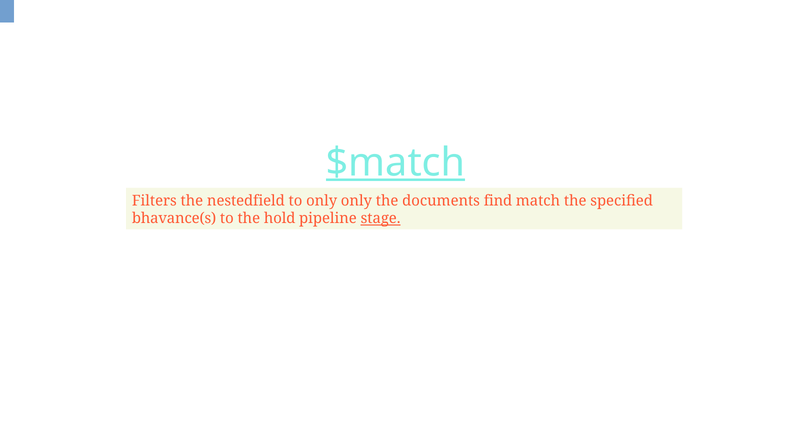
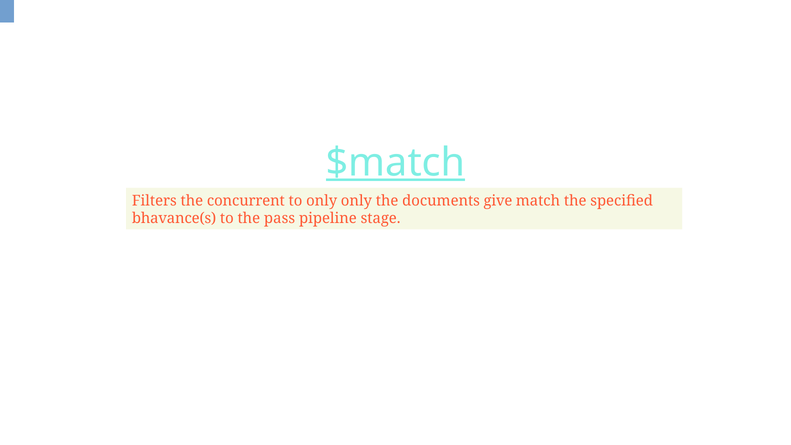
nestedfield: nestedfield -> concurrent (246, 201)
find: find -> give (498, 201)
hold: hold -> pass (280, 218)
stage underline: present -> none (381, 218)
